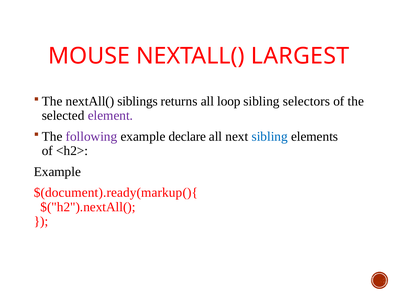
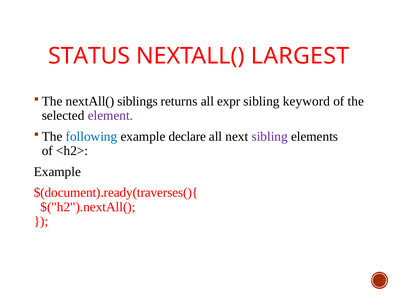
MOUSE: MOUSE -> STATUS (89, 56)
loop: loop -> expr (229, 101)
selectors: selectors -> keyword (306, 101)
following colour: purple -> blue (91, 137)
sibling colour: blue -> purple (270, 137)
$(document).ready(markup(){: $(document).ready(markup(){ -> $(document).ready(traverses(){ (116, 193)
